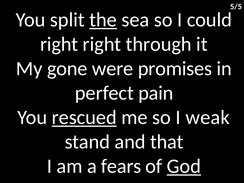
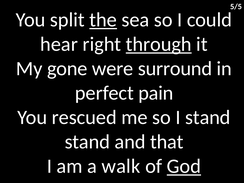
right: right -> hear (59, 44)
through underline: none -> present (159, 44)
promises: promises -> surround (175, 69)
rescued underline: present -> none (84, 117)
I weak: weak -> stand (208, 117)
fears: fears -> walk (121, 166)
